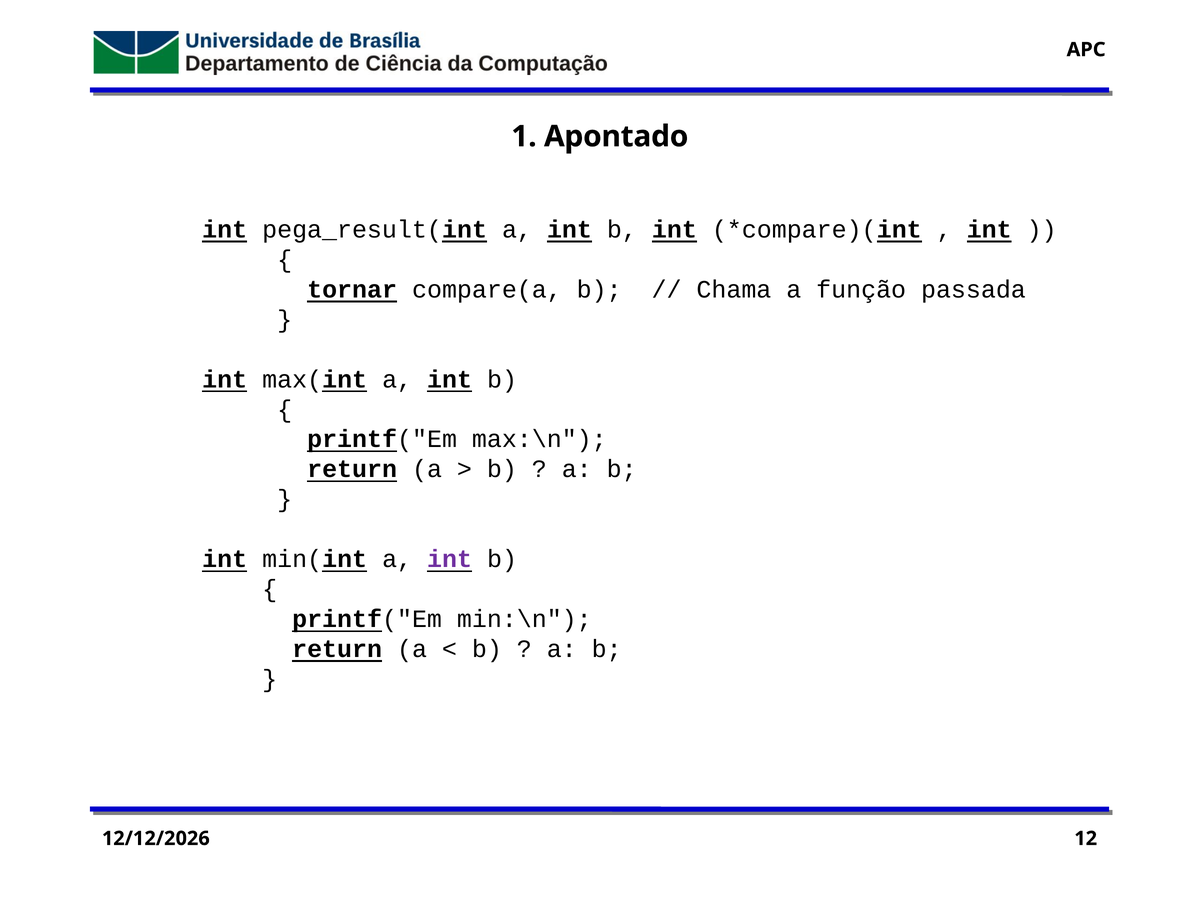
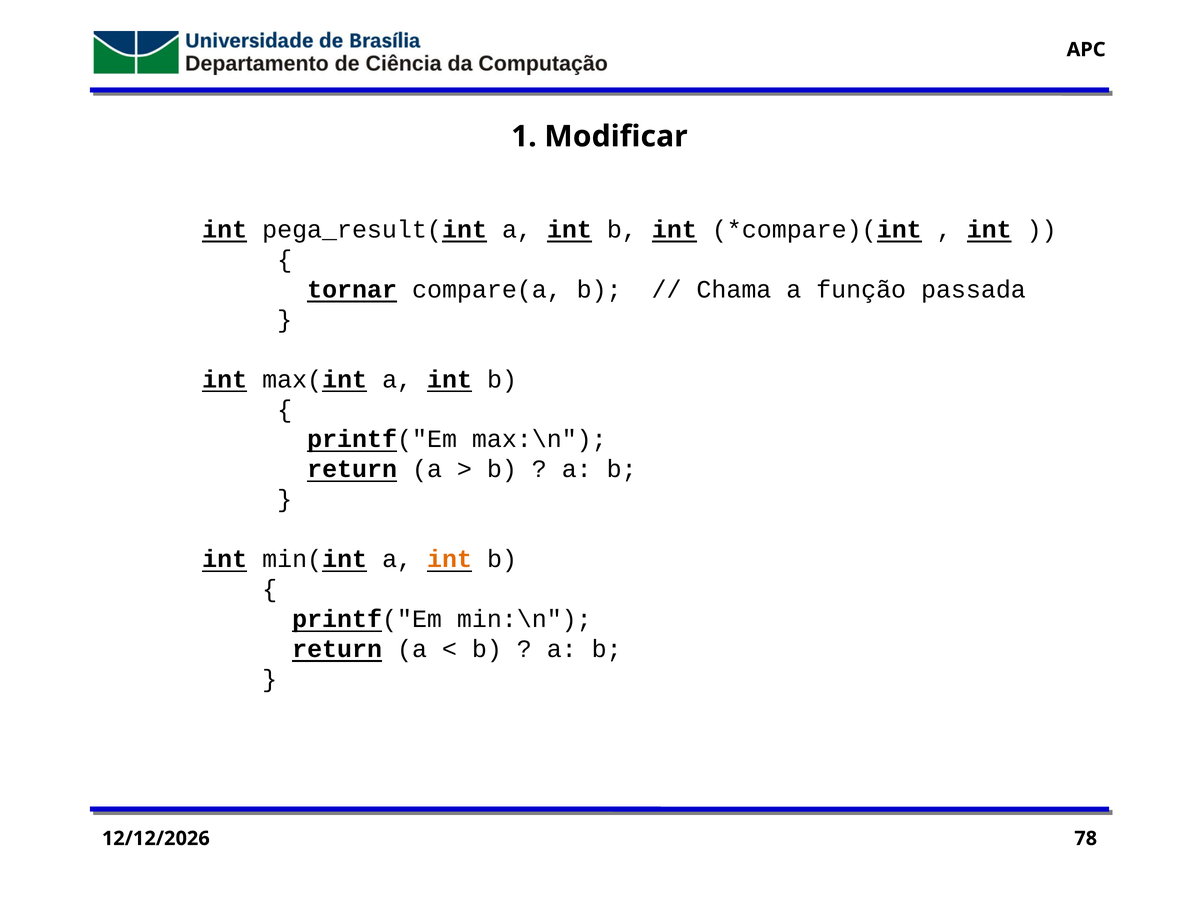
Apontado: Apontado -> Modificar (616, 136)
int colour: purple -> orange (450, 559)
12: 12 -> 78 (1086, 839)
